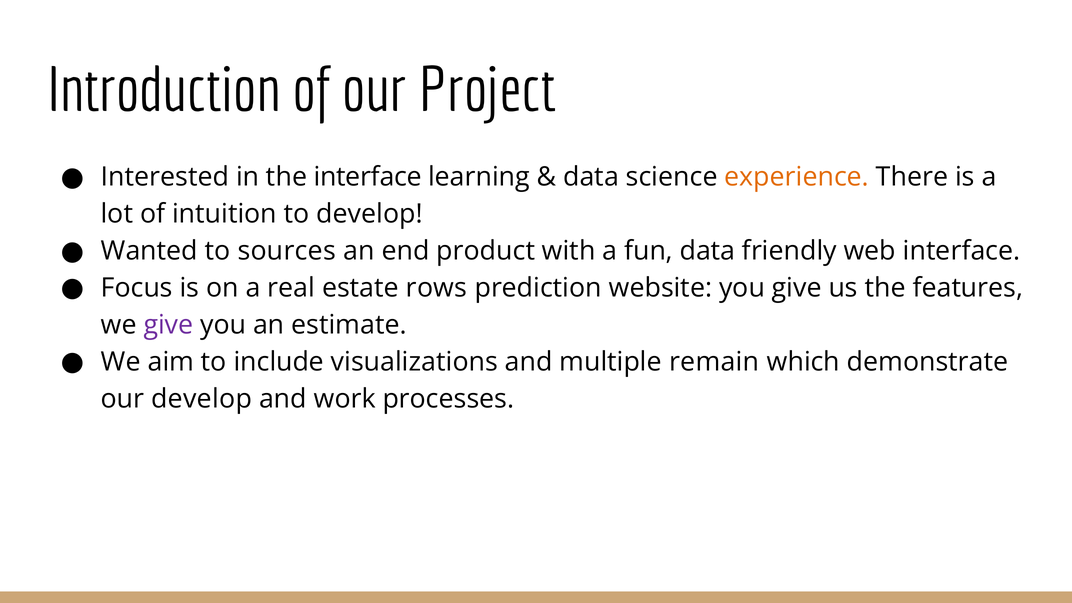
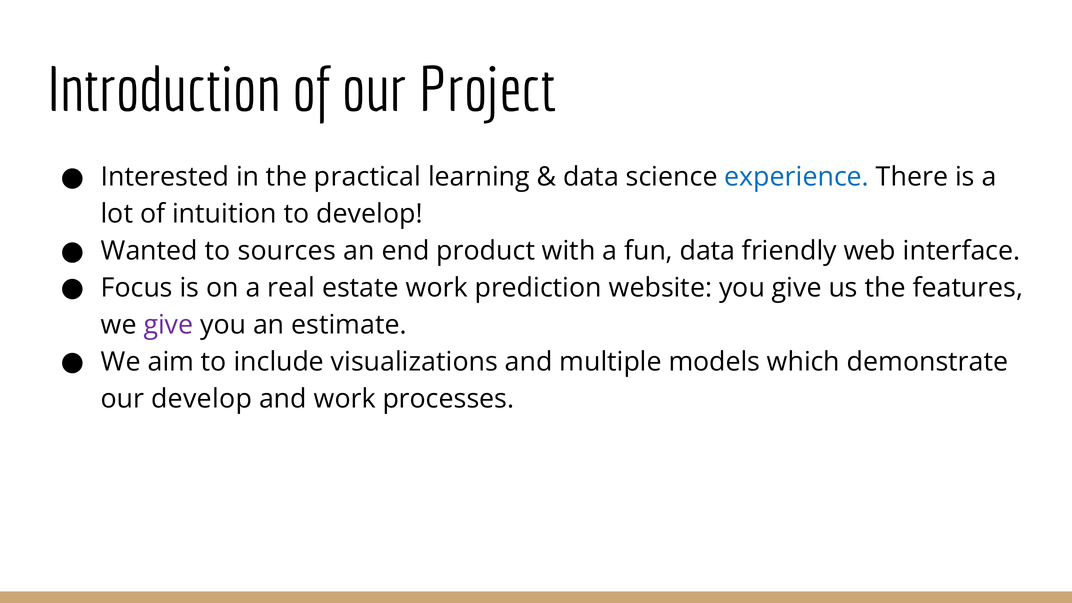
the interface: interface -> practical (367, 177)
experience colour: orange -> blue (797, 177)
estate rows: rows -> work (437, 288)
remain: remain -> models (714, 362)
